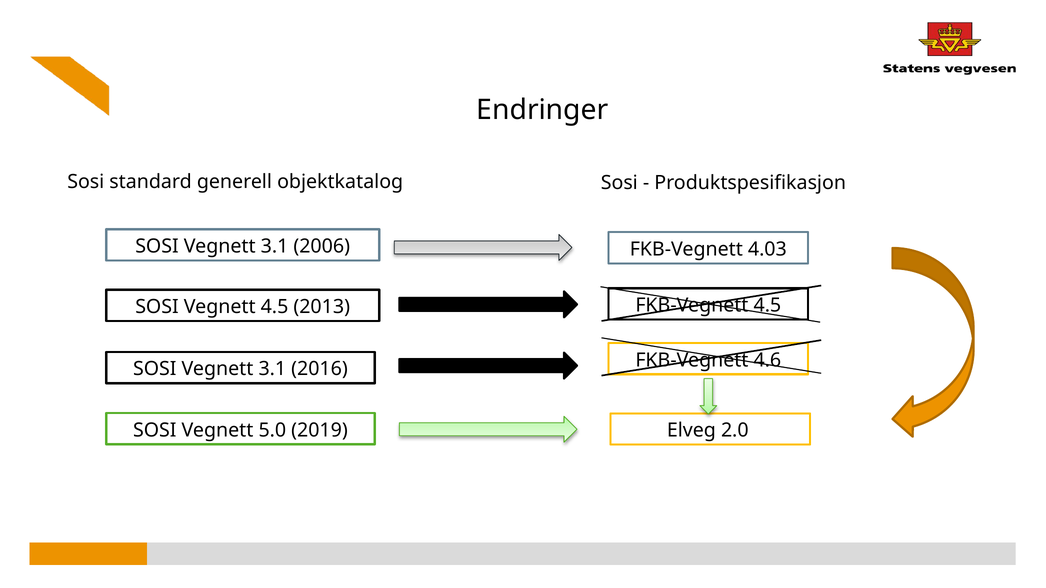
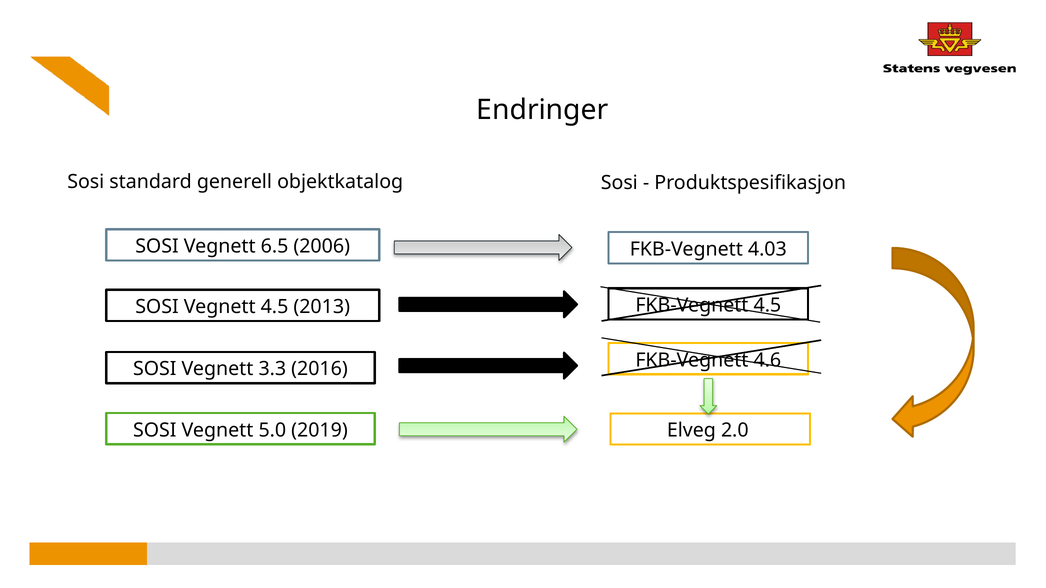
3.1: 3.1 -> 6.5 (275, 246)
3.1: 3.1 -> 3.3 (272, 369)
